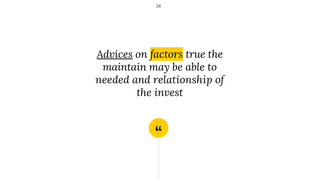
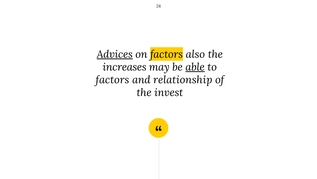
true: true -> also (195, 54)
maintain: maintain -> increases (125, 67)
able underline: none -> present (195, 67)
needed: needed -> factors (112, 80)
